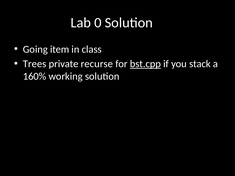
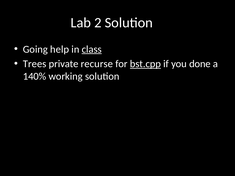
0: 0 -> 2 (98, 23)
item: item -> help (60, 49)
class underline: none -> present (92, 49)
stack: stack -> done (200, 64)
160%: 160% -> 140% (35, 76)
